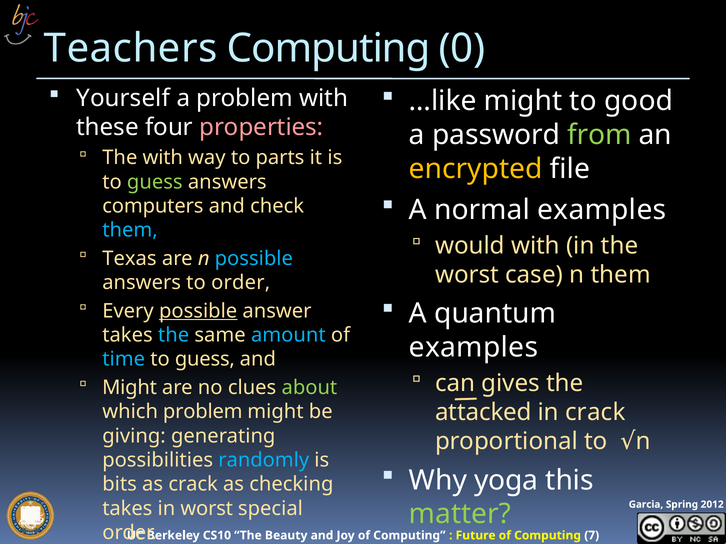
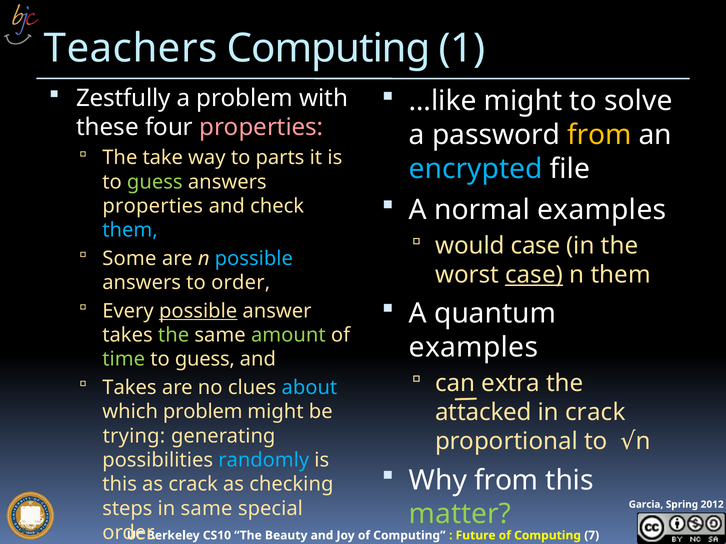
0: 0 -> 1 (462, 49)
Yourself: Yourself -> Zestfully (123, 99)
good: good -> solve (638, 101)
from colour: light green -> yellow (599, 135)
The with: with -> take (163, 158)
encrypted colour: yellow -> light blue (476, 169)
computers: computers -> properties (153, 206)
would with: with -> case (536, 246)
Texas: Texas -> Some (129, 259)
case underline: none -> present (534, 275)
the colour: light blue -> light green (174, 335)
amount colour: light blue -> light green (288, 335)
time colour: light blue -> light green (124, 360)
gives: gives -> extra (511, 384)
Might: Might -> Takes (129, 388)
about colour: light green -> light blue (309, 388)
giving: giving -> trying (134, 436)
Why yoga: yoga -> from (506, 481)
bits: bits -> this (120, 485)
takes: takes -> steps (127, 509)
in worst: worst -> same (207, 509)
